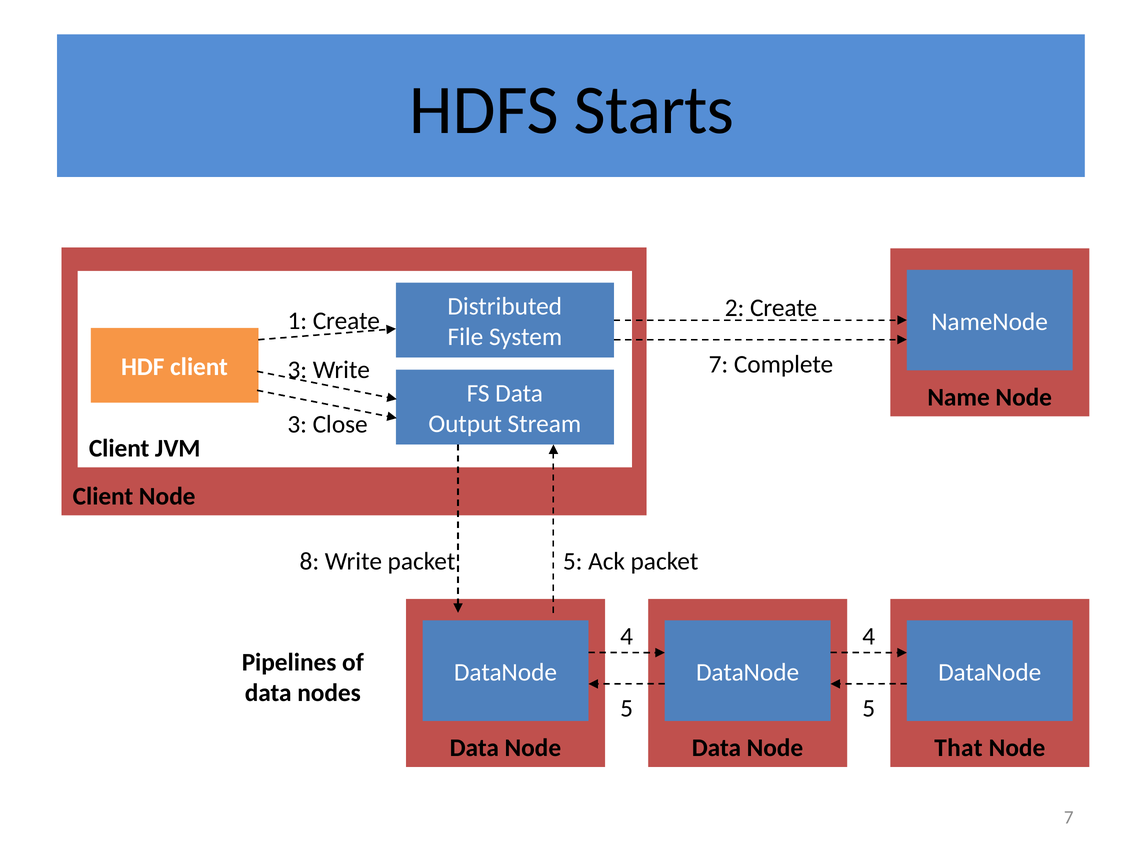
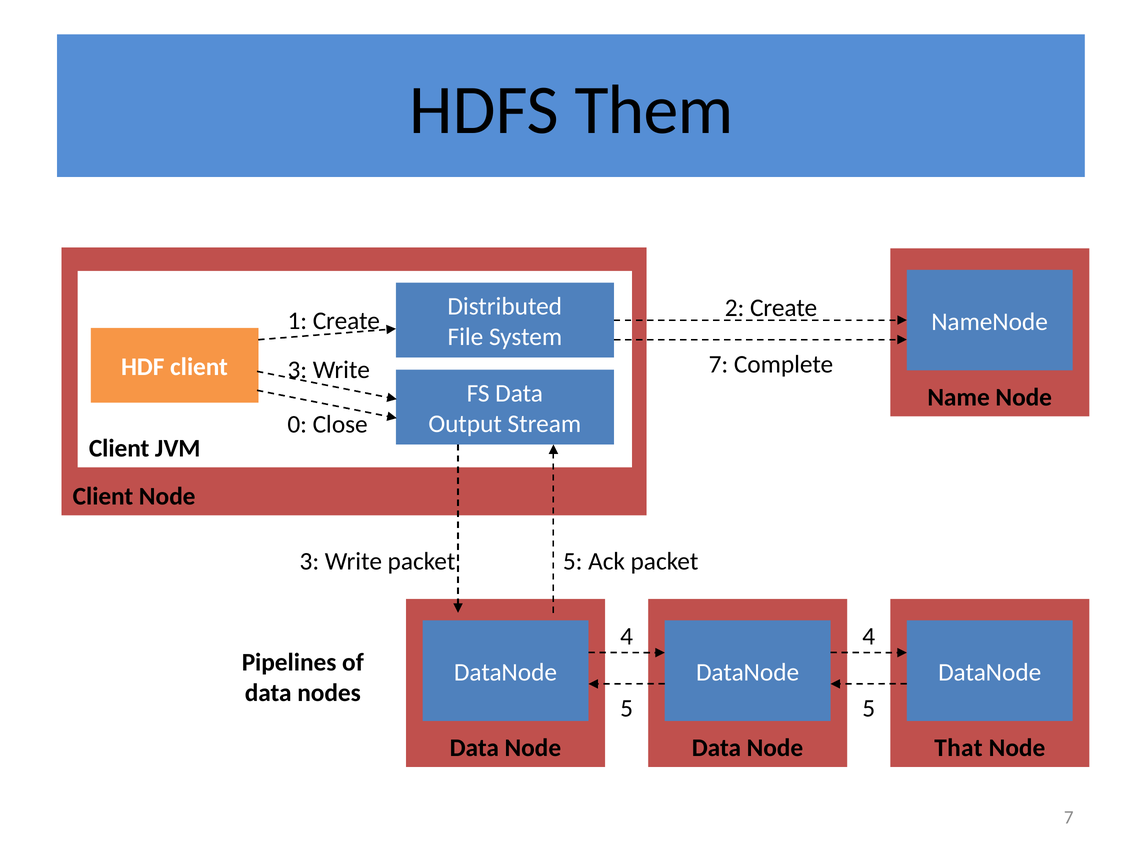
Starts: Starts -> Them (654, 111)
3: 3 -> 0 (297, 425)
8: 8 -> 3 (309, 562)
